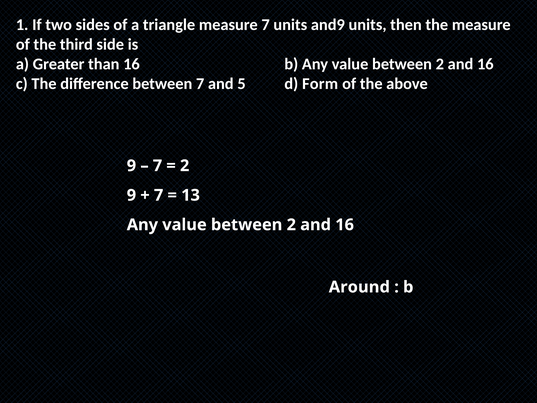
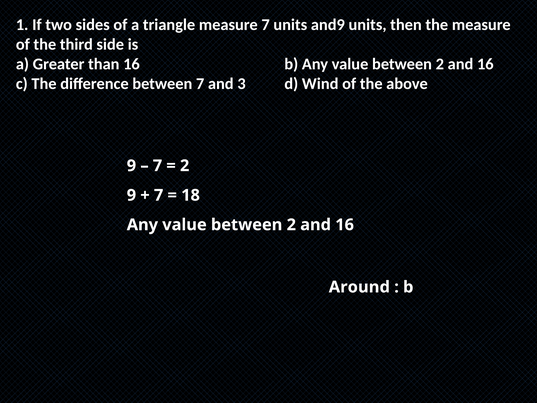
5: 5 -> 3 (242, 84)
Form: Form -> Wind (320, 84)
13: 13 -> 18 (191, 195)
